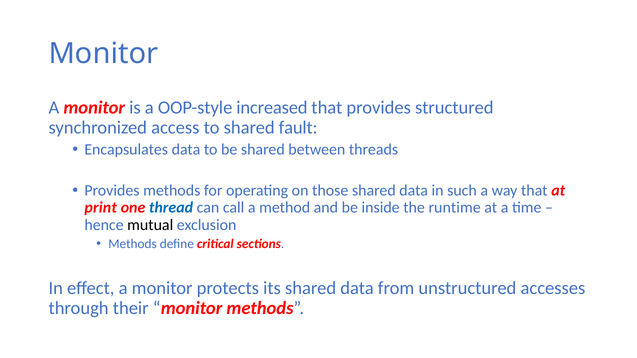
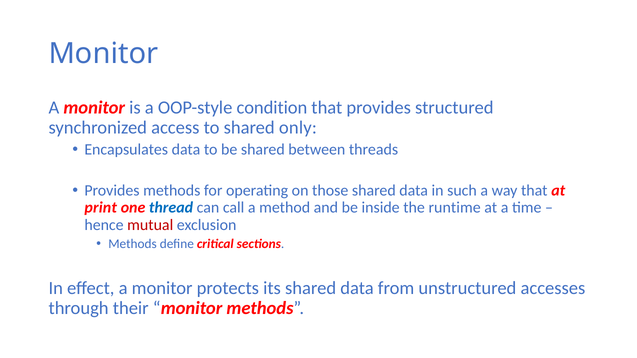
increased: increased -> condition (272, 108)
fault: fault -> only (298, 128)
mutual colour: black -> red (150, 225)
